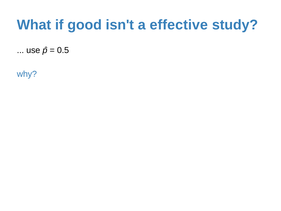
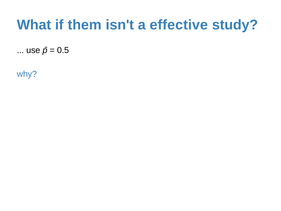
good: good -> them (85, 25)
